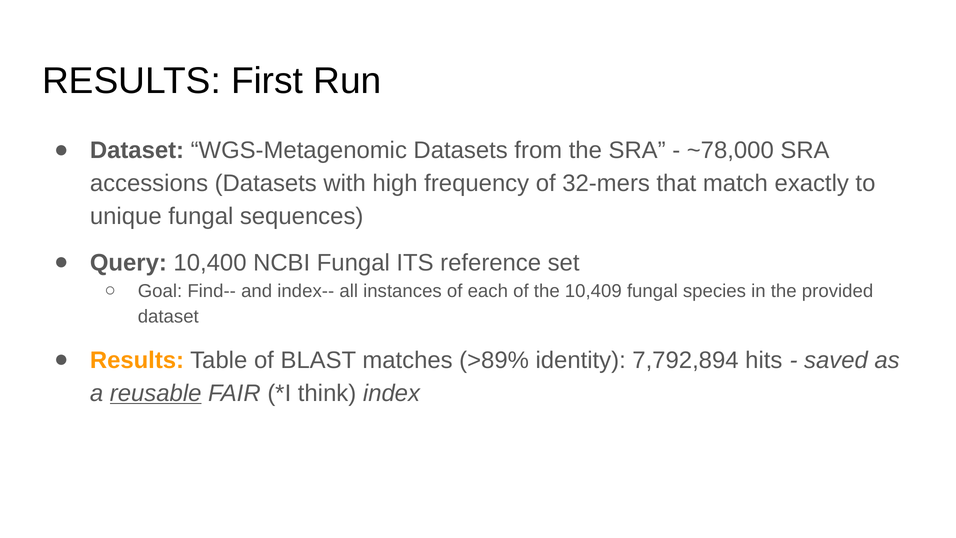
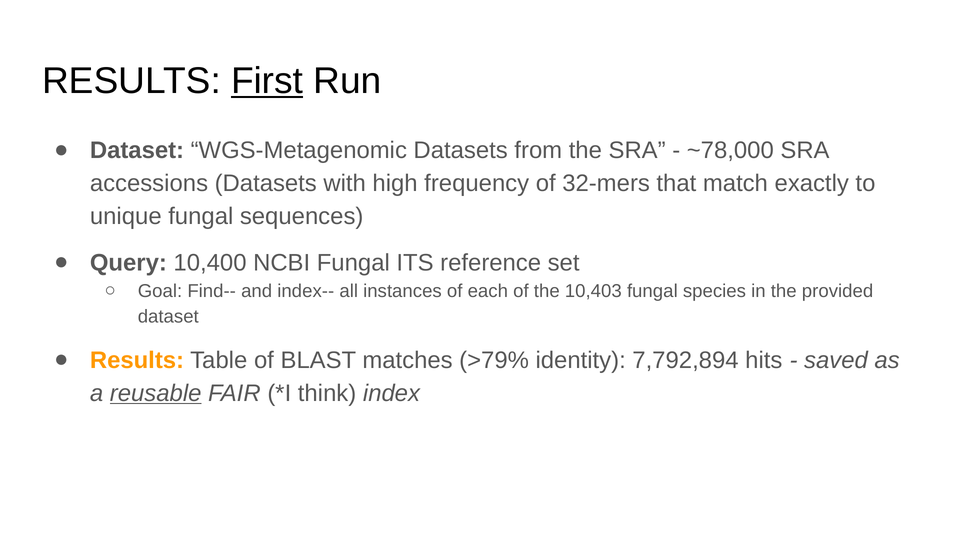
First underline: none -> present (267, 81)
10,409: 10,409 -> 10,403 (593, 291)
>89%: >89% -> >79% (494, 360)
